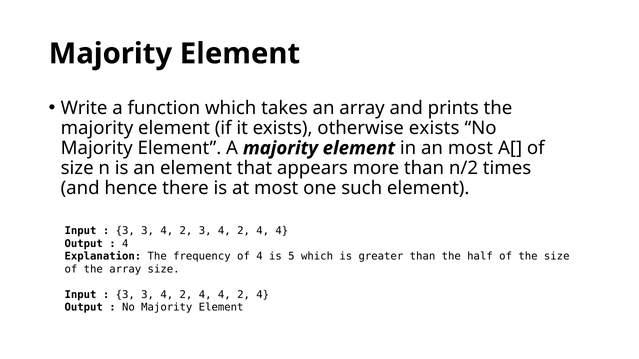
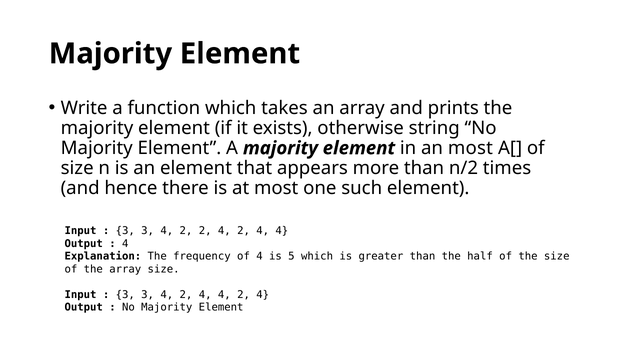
otherwise exists: exists -> string (434, 128)
2 3: 3 -> 2 (205, 231)
